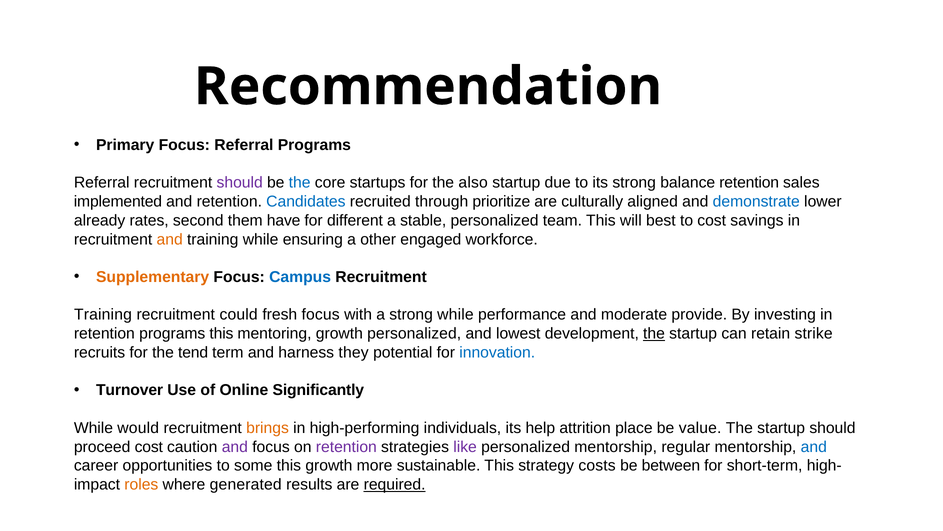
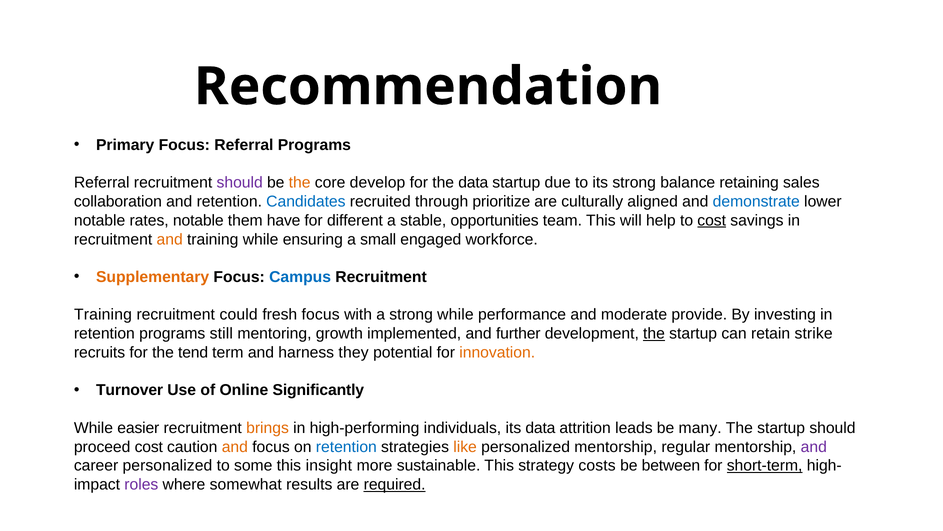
the colour: blue -> orange (300, 183)
startups: startups -> develop (378, 183)
the also: also -> data (473, 183)
balance retention: retention -> retaining (749, 183)
implemented: implemented -> collaboration (118, 201)
already: already -> notable (100, 220)
rates second: second -> notable (198, 220)
stable personalized: personalized -> opportunities (495, 220)
best: best -> help (661, 220)
cost underline: none -> present (712, 220)
other: other -> small (378, 239)
programs this: this -> still (221, 333)
growth personalized: personalized -> implemented (414, 333)
lowest: lowest -> further (518, 333)
innovation colour: blue -> orange (497, 352)
would: would -> easier (138, 428)
its help: help -> data (540, 428)
place: place -> leads (634, 428)
value: value -> many (700, 428)
and colour: purple -> orange (235, 446)
retention colour: purple -> blue (346, 446)
like colour: purple -> orange (465, 446)
and colour: blue -> purple (814, 446)
career opportunities: opportunities -> personalized (167, 465)
this growth: growth -> insight (329, 465)
short-term underline: none -> present (765, 465)
roles colour: orange -> purple (141, 484)
generated: generated -> somewhat (246, 484)
